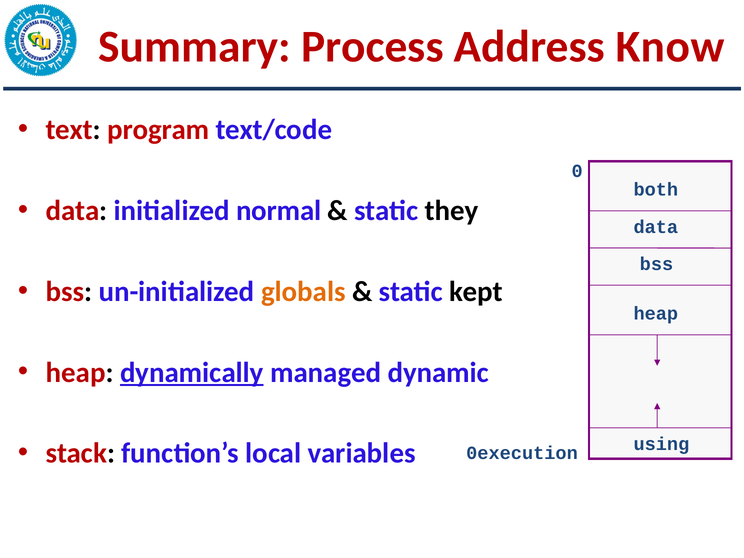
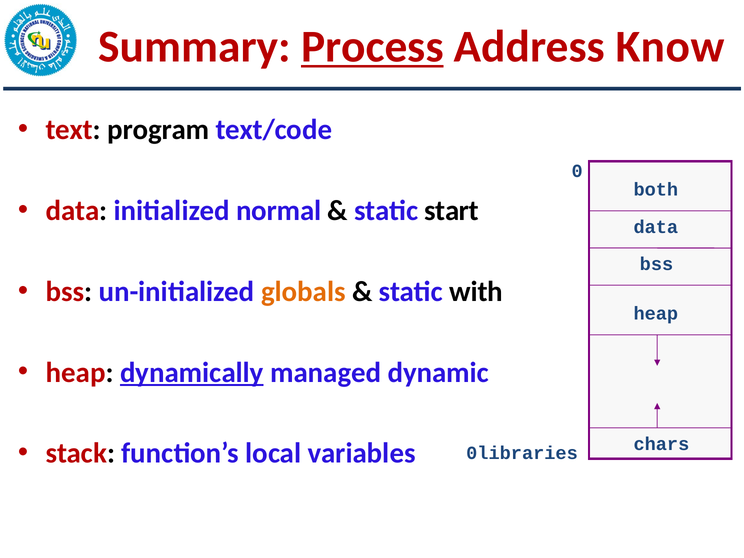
Process underline: none -> present (372, 47)
program colour: red -> black (158, 130)
they: they -> start (452, 211)
kept: kept -> with (476, 292)
using: using -> chars (661, 444)
0execution: 0execution -> 0libraries (522, 453)
